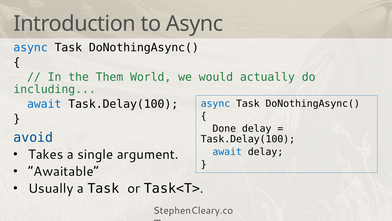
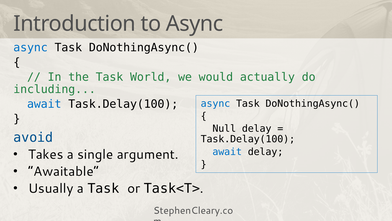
the Them: Them -> Task (109, 77)
Done: Done -> Null (224, 128)
